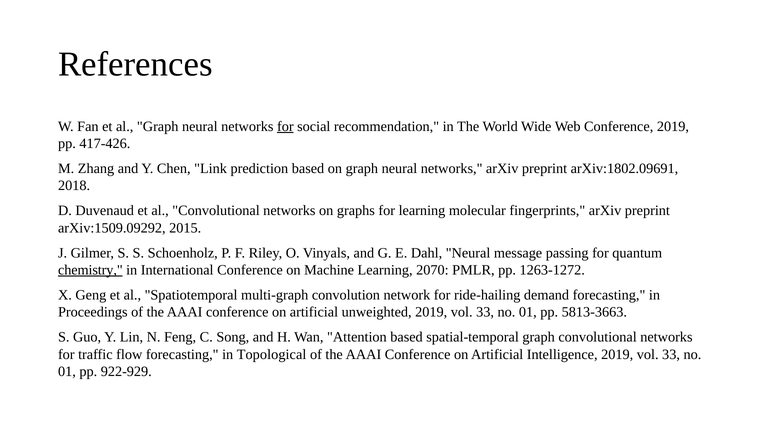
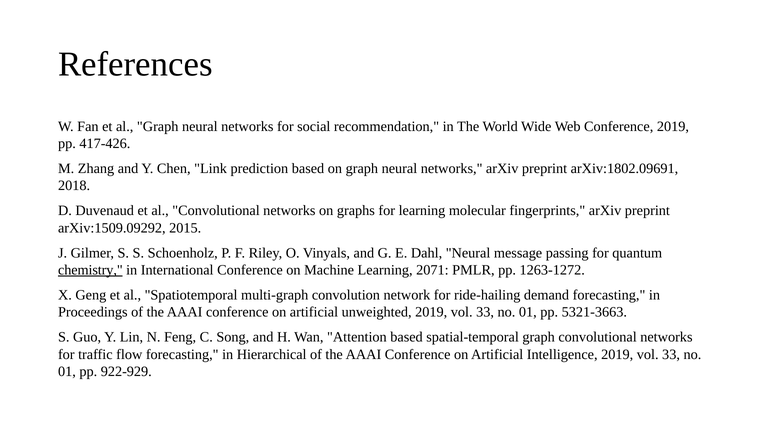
for underline: present -> none (285, 126)
2070: 2070 -> 2071 (432, 270)
5813-3663: 5813-3663 -> 5321-3663 (594, 312)
Topological: Topological -> Hierarchical (272, 354)
